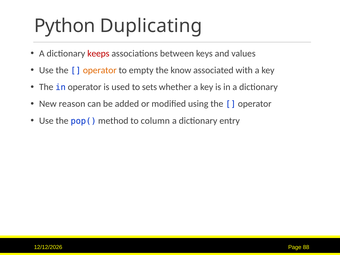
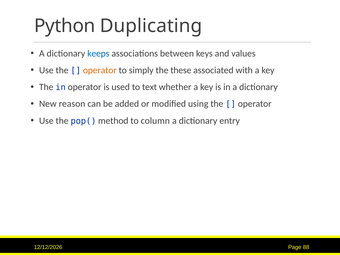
keeps colour: red -> blue (98, 53)
empty: empty -> simply (141, 70)
know: know -> these (181, 70)
sets: sets -> text (150, 87)
